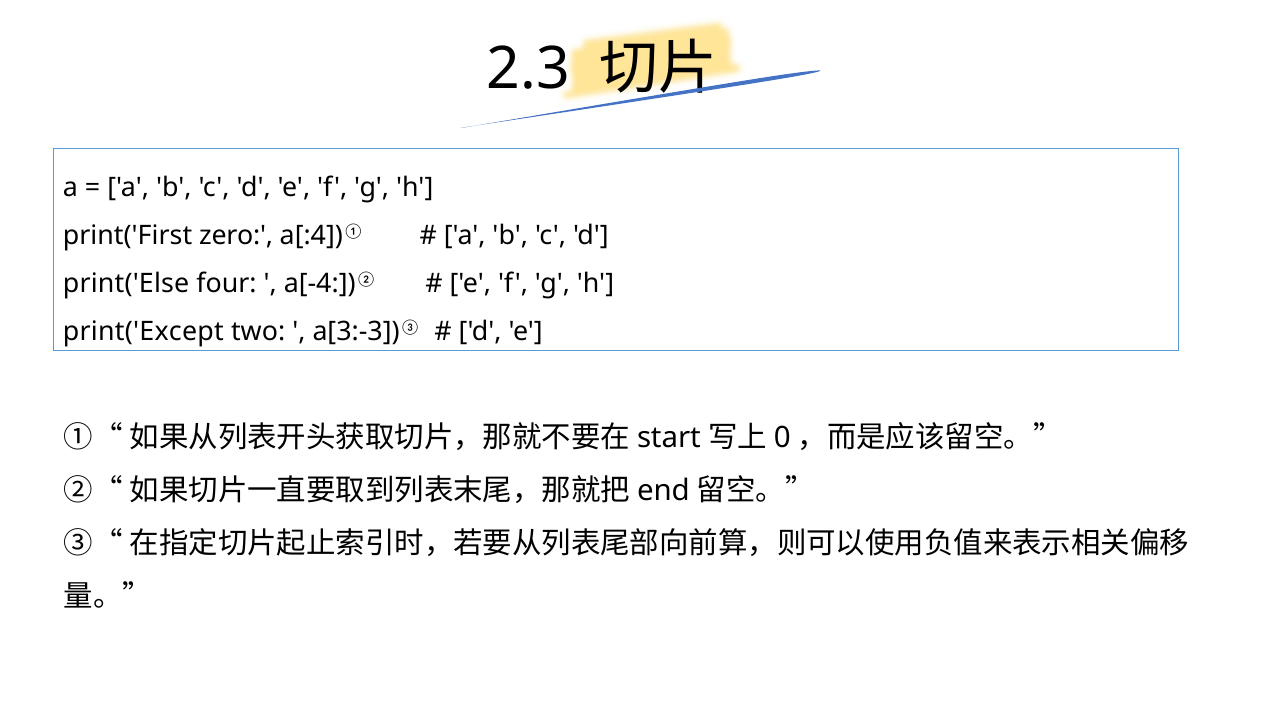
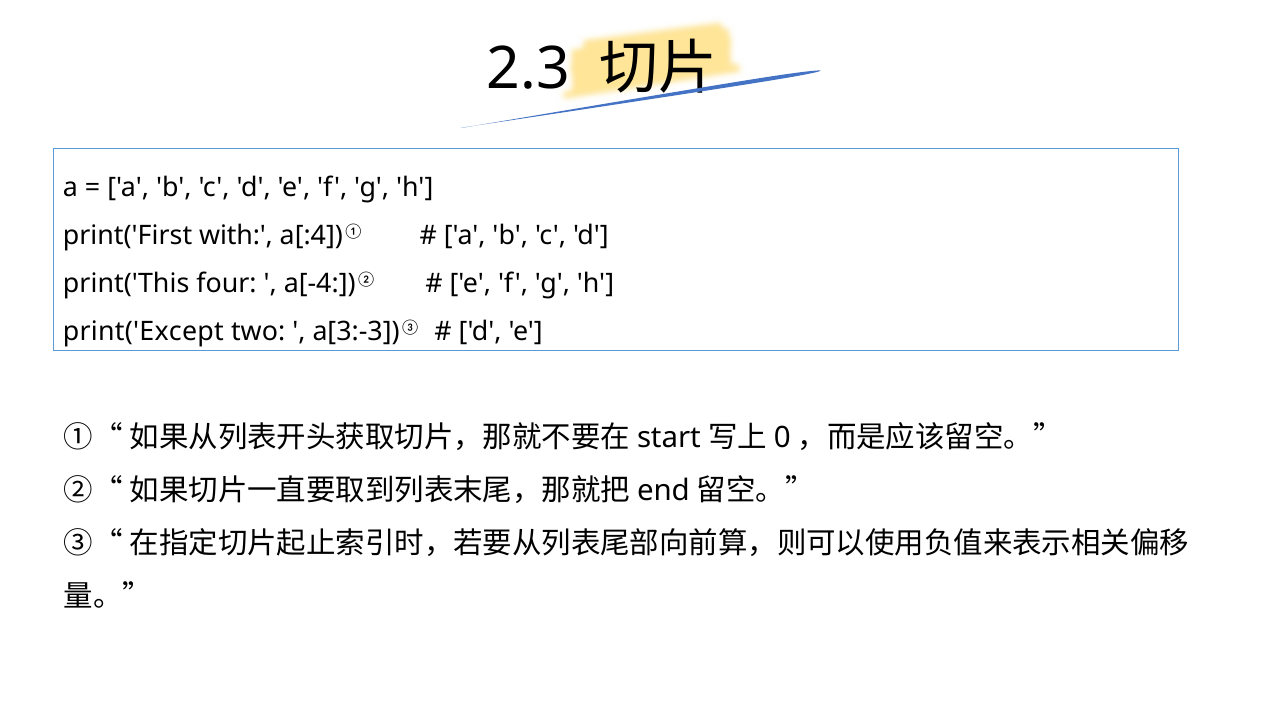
zero: zero -> with (236, 236)
print('Else: print('Else -> print('This (126, 284)
